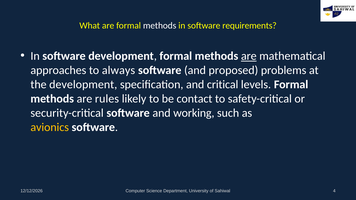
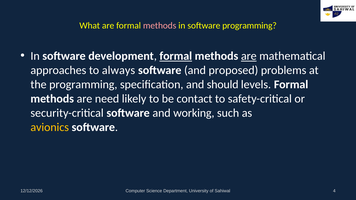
methods colour: white -> pink (160, 26)
software requirements: requirements -> programming (249, 26)
formal underline: none -> present (176, 56)
the development: development -> programming (83, 85)
critical: critical -> should (223, 85)
rules: rules -> need (107, 99)
